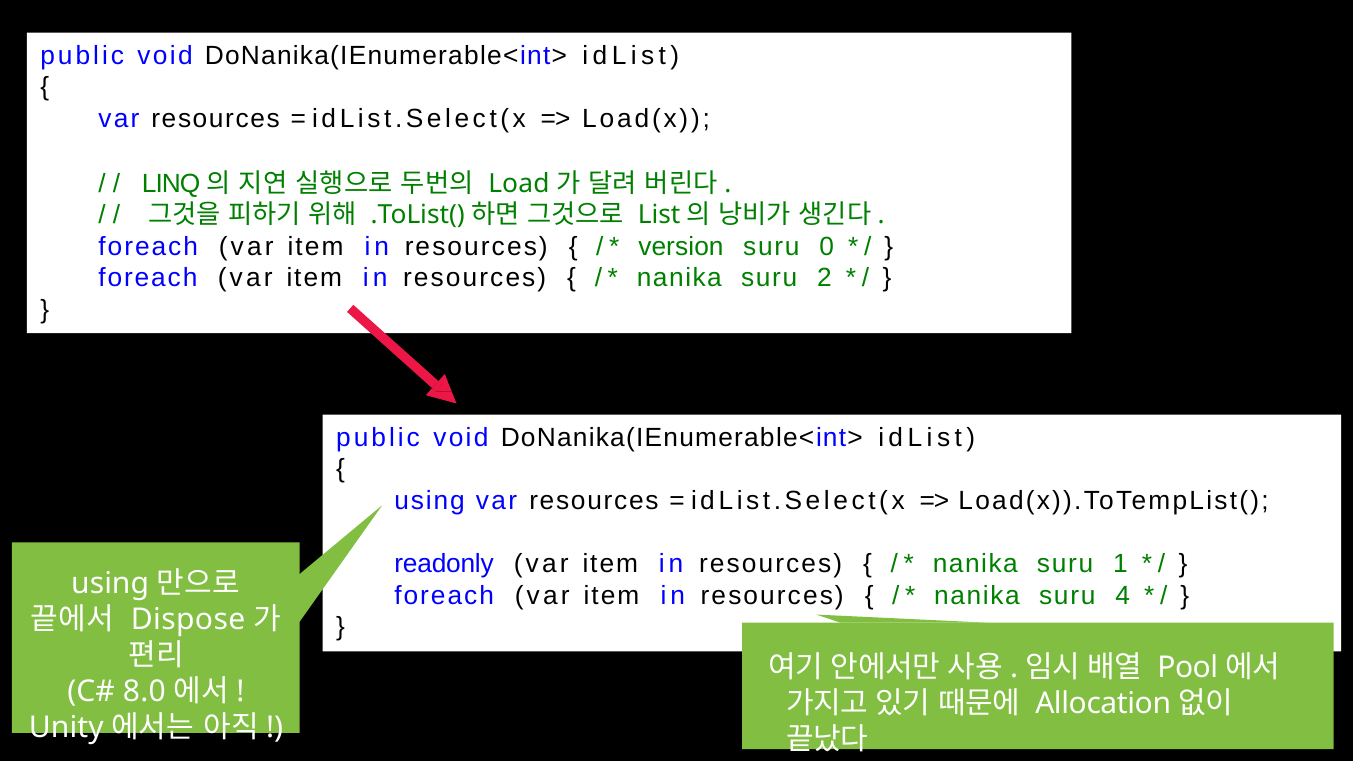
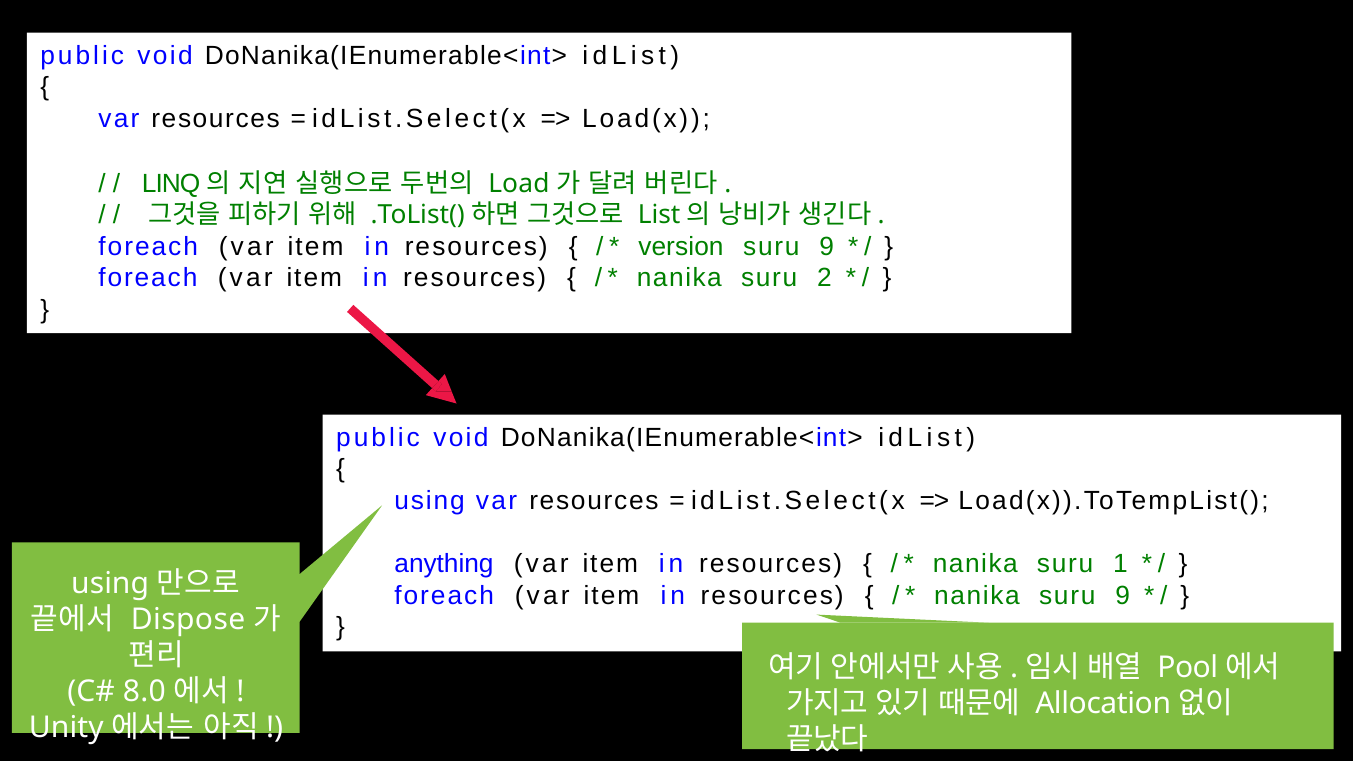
0: 0 -> 9 (827, 246)
readonly: readonly -> anything (444, 564)
nanika suru 4: 4 -> 9 (1123, 596)
